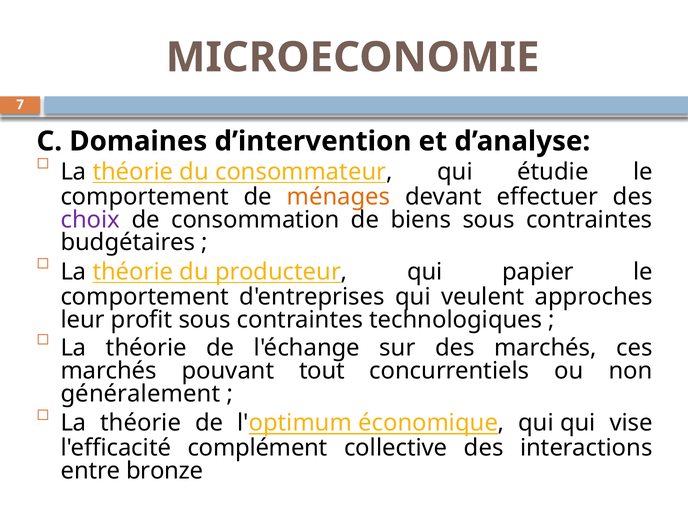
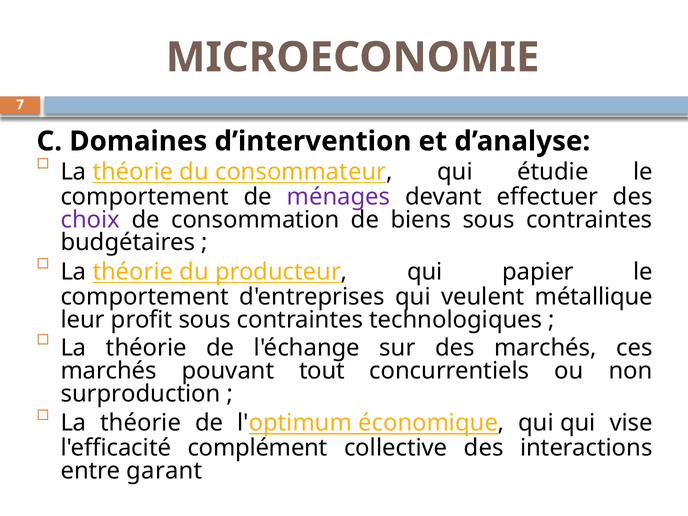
ménages colour: orange -> purple (339, 197)
approches: approches -> métallique (594, 297)
généralement: généralement -> surproduction (141, 394)
bronze: bronze -> garant (164, 471)
